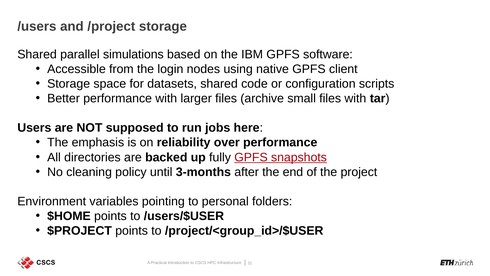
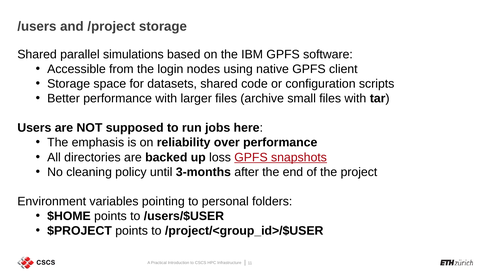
fully: fully -> loss (220, 157)
